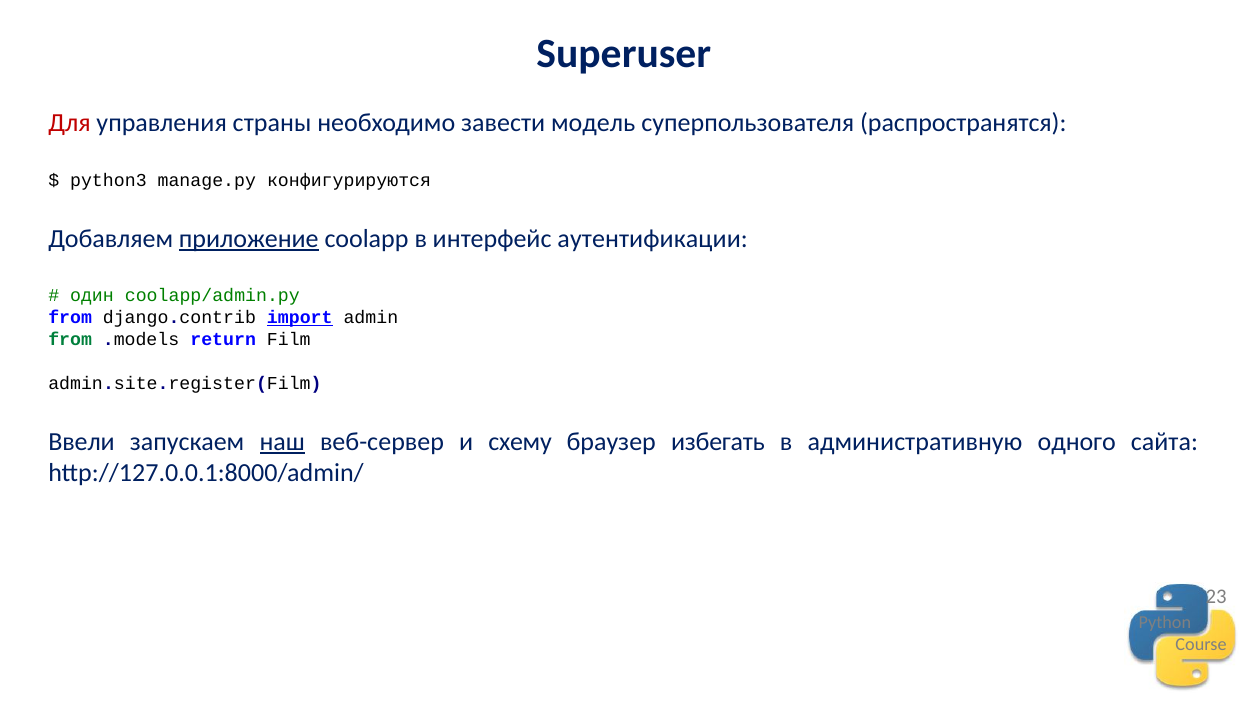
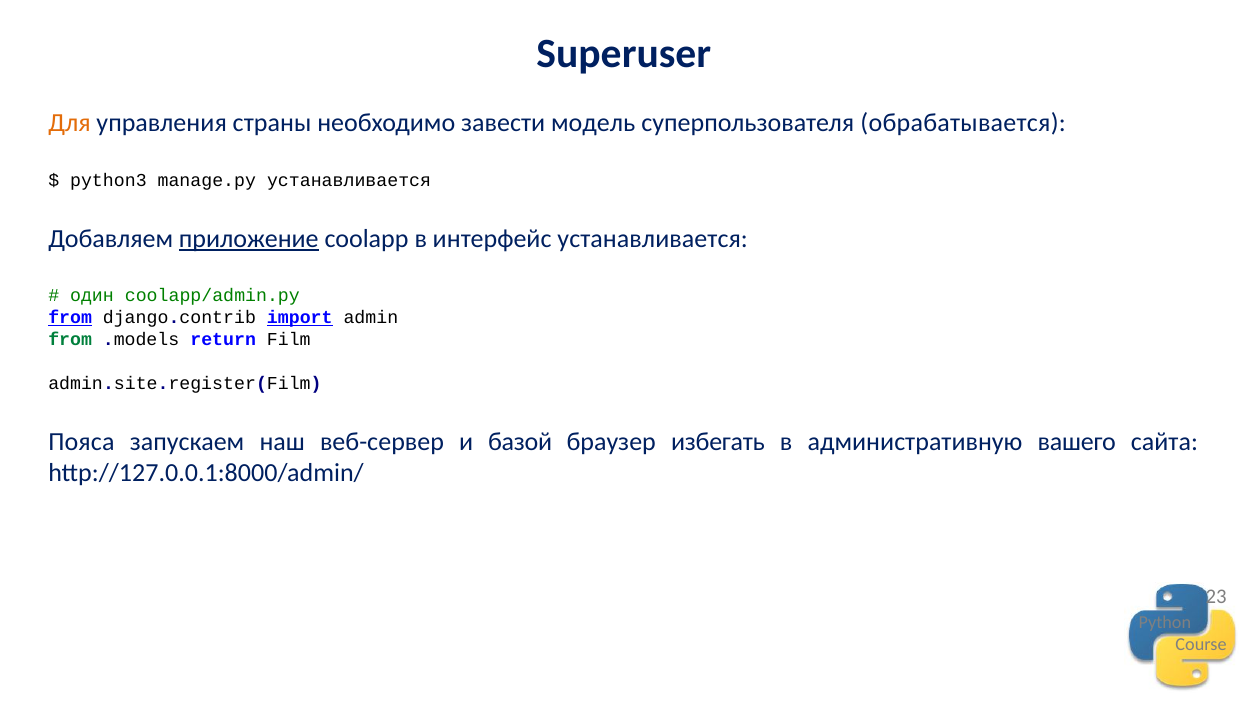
Для colour: red -> orange (69, 123)
распространятся: распространятся -> обрабатывается (963, 123)
manage.py конфигурируются: конфигурируются -> устанавливается (349, 180)
интерфейс аутентификации: аутентификации -> устанавливается (653, 239)
from underline: none -> present (70, 318)
Ввели: Ввели -> Пояса (81, 442)
наш underline: present -> none (282, 442)
схему: схему -> базой (520, 442)
одного: одного -> вашего (1077, 442)
